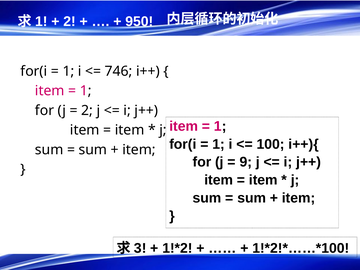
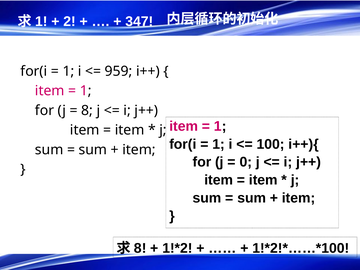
950: 950 -> 347 (139, 21)
746: 746 -> 959 (119, 71)
2: 2 -> 8 (87, 110)
9: 9 -> 0 (246, 162)
3: 3 -> 8 (140, 248)
